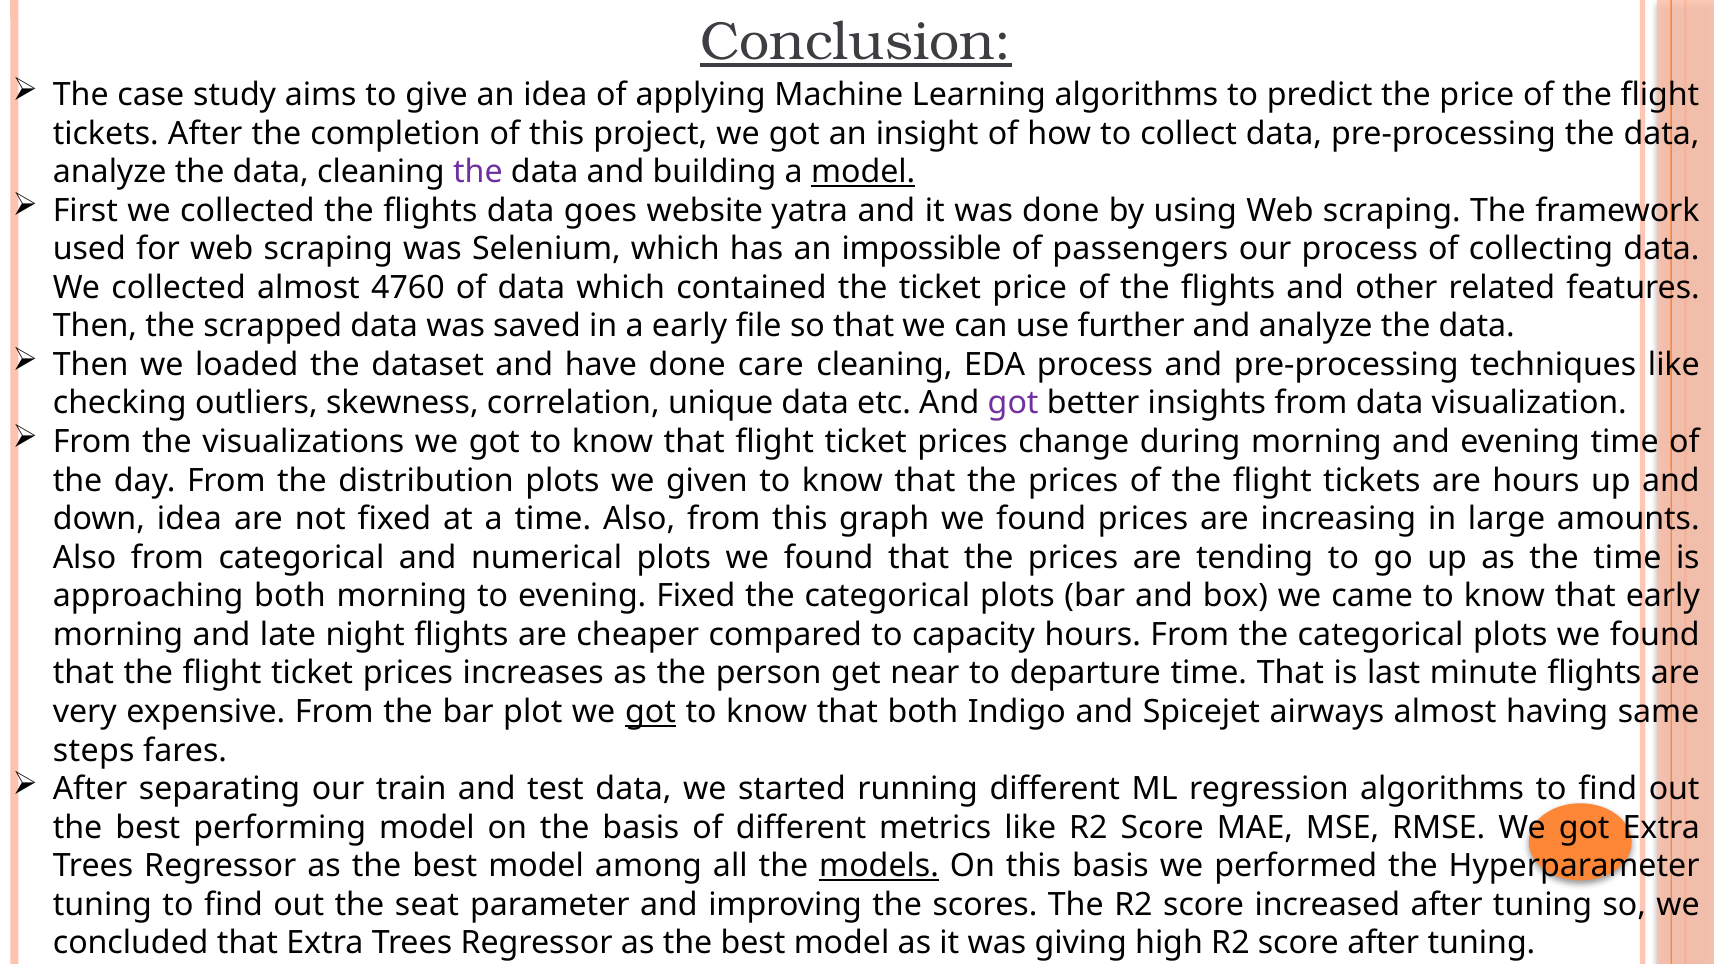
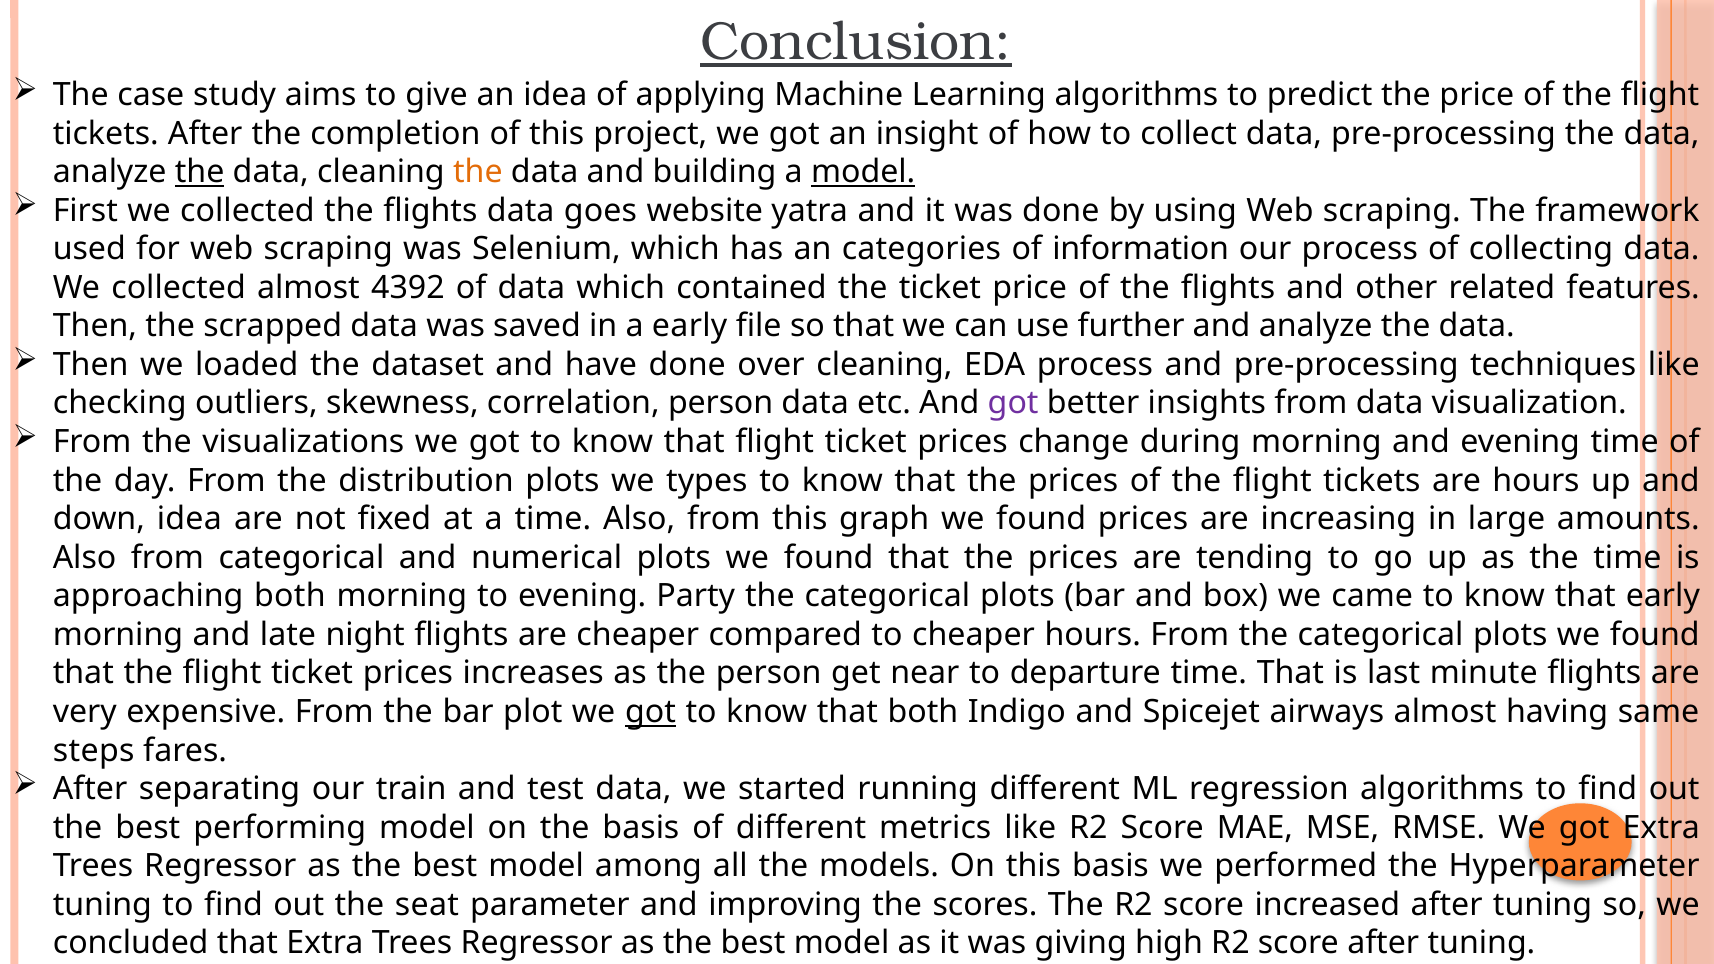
the underline: none -> present (200, 172)
the colour: purple -> orange (478, 172)
impossible: impossible -> categories (921, 249)
passengers: passengers -> information (1141, 249)
4760: 4760 -> 4392 (408, 288)
care: care -> over (771, 365)
correlation unique: unique -> person (721, 403)
given: given -> types (707, 481)
evening Fixed: Fixed -> Party (696, 596)
to capacity: capacity -> cheaper (974, 635)
models underline: present -> none (879, 866)
